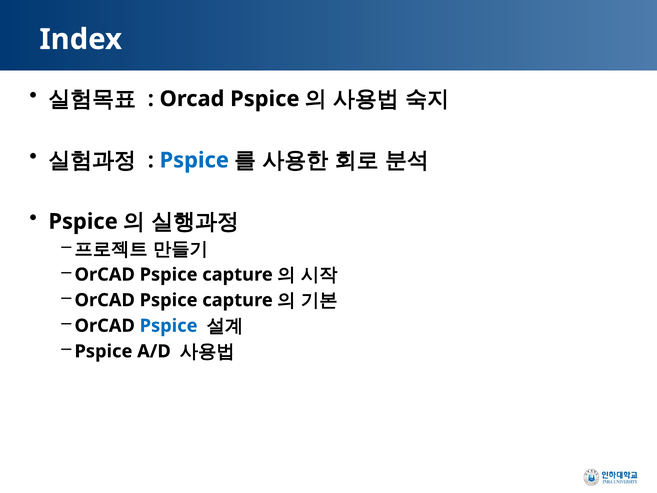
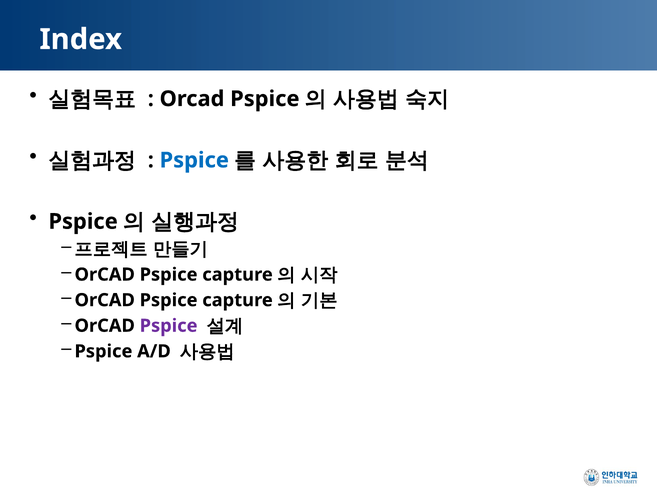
Pspice colour: blue -> purple (169, 326)
